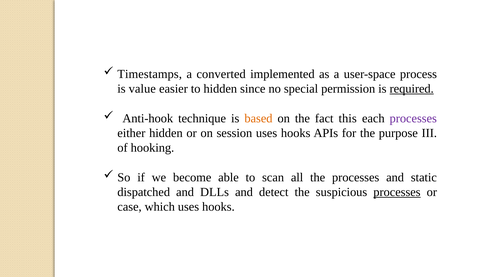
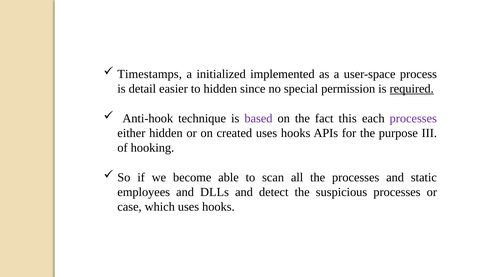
converted: converted -> initialized (221, 74)
value: value -> detail (142, 89)
based colour: orange -> purple (258, 118)
session: session -> created (234, 133)
dispatched: dispatched -> employees (144, 192)
processes underline: present -> none (397, 192)
